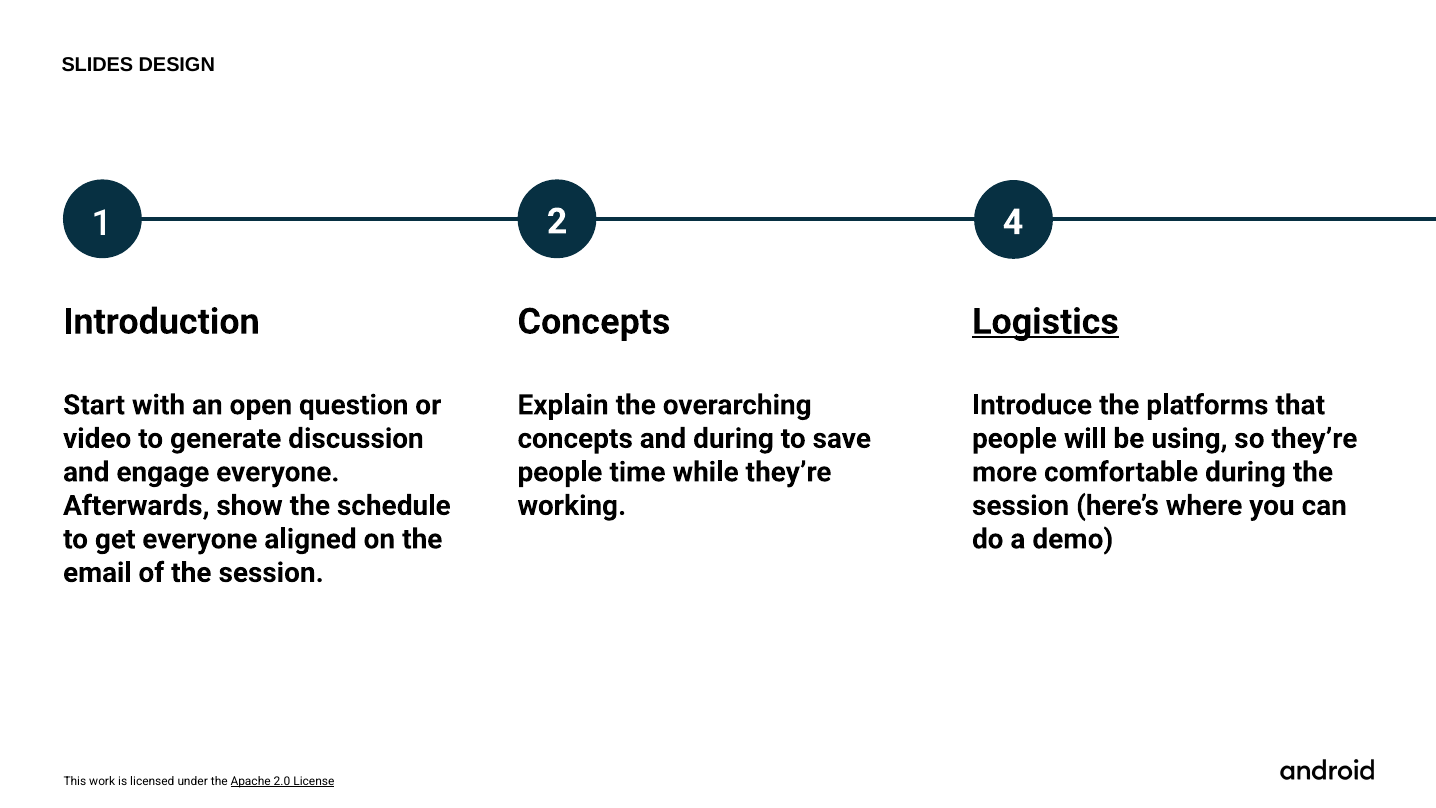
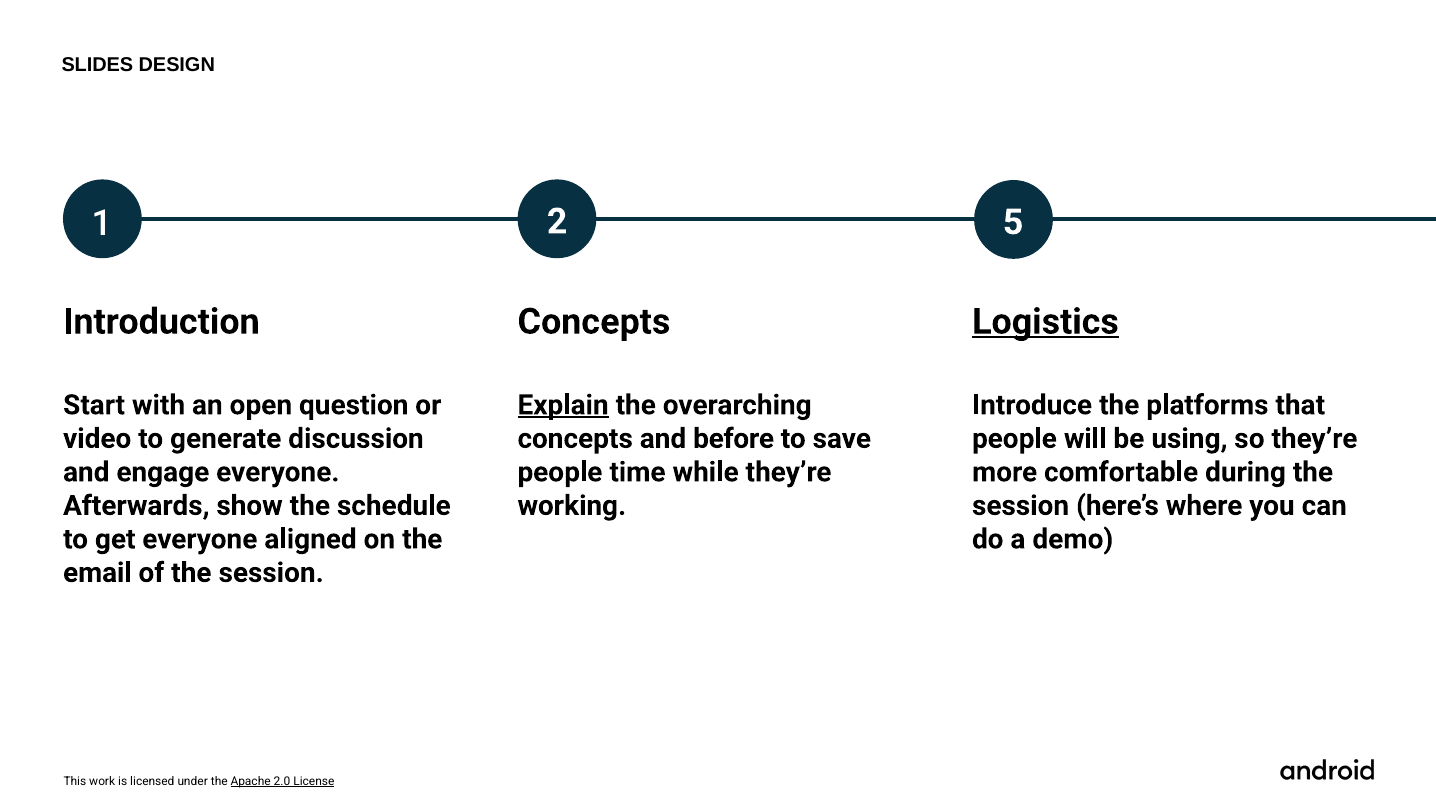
4: 4 -> 5 (1013, 222)
Explain underline: none -> present (563, 405)
and during: during -> before (734, 438)
